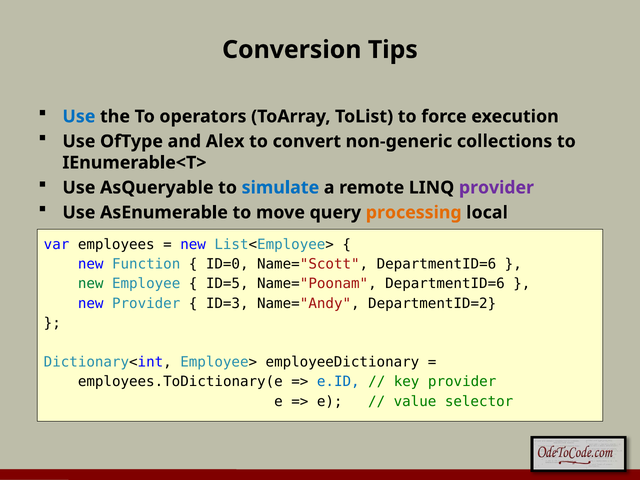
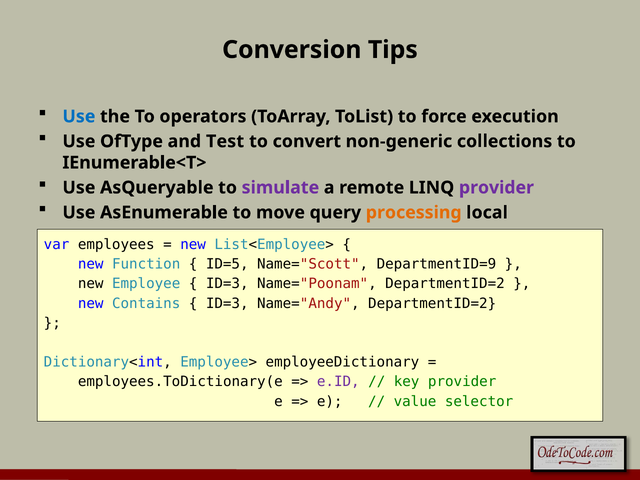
Alex: Alex -> Test (225, 141)
simulate colour: blue -> purple (280, 188)
ID=0: ID=0 -> ID=5 (227, 264)
Name="Scott DepartmentID=6: DepartmentID=6 -> DepartmentID=9 (436, 264)
new colour: green -> black (91, 284)
ID=5: ID=5 -> ID=3 (227, 284)
Name="Poonam DepartmentID=6: DepartmentID=6 -> DepartmentID=2 (445, 284)
new Provider: Provider -> Contains (146, 303)
e.ID colour: blue -> purple (338, 382)
